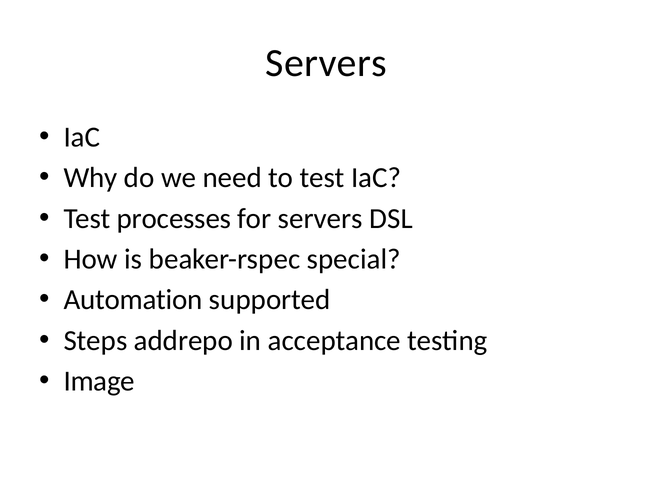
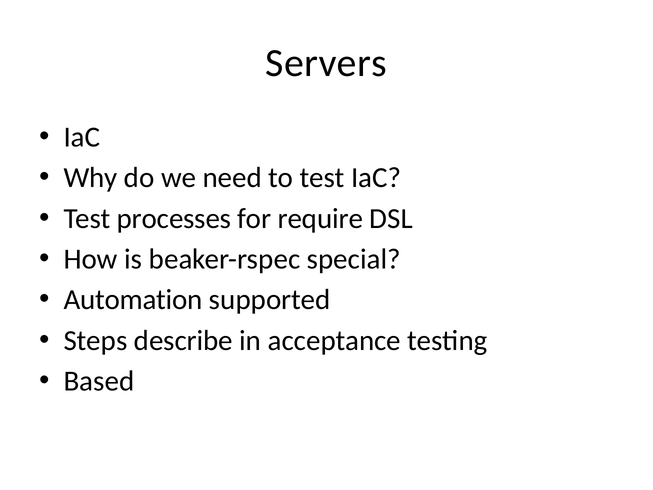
for servers: servers -> require (320, 218)
addrepo: addrepo -> describe (183, 340)
Image: Image -> Based (99, 381)
